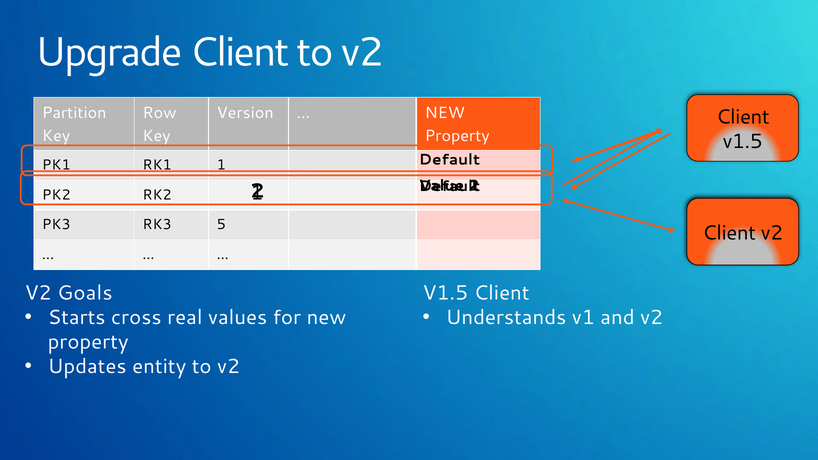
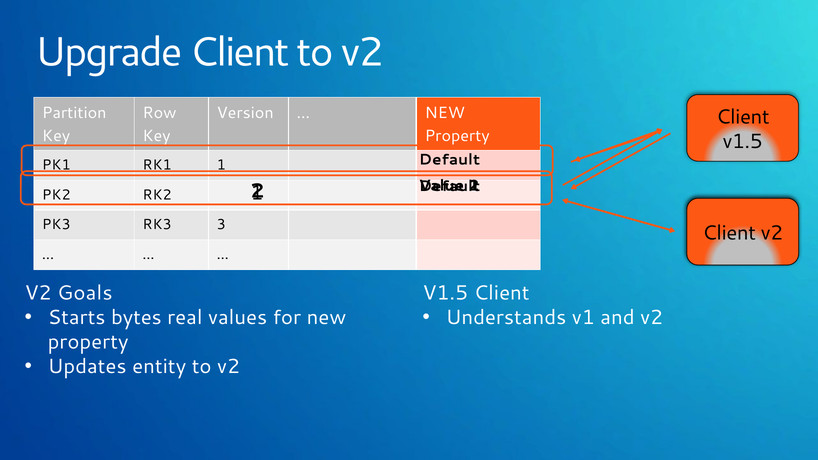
5: 5 -> 3 (221, 225)
cross: cross -> bytes (136, 318)
